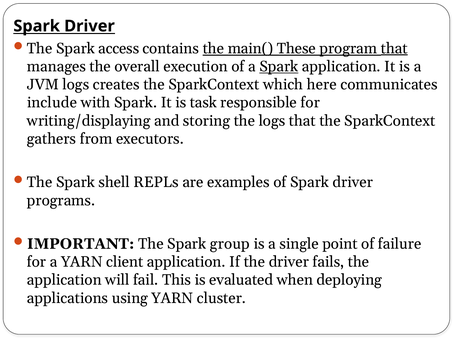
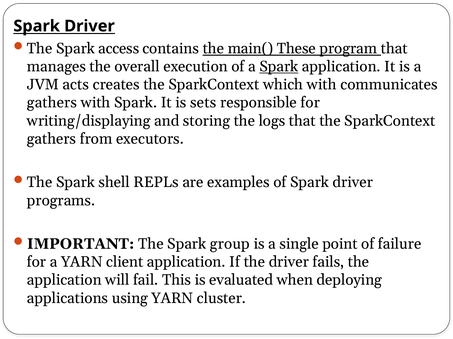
that underline: present -> none (394, 49)
JVM logs: logs -> acts (76, 85)
which here: here -> with (322, 85)
include: include -> gathers (52, 103)
task: task -> sets (203, 103)
